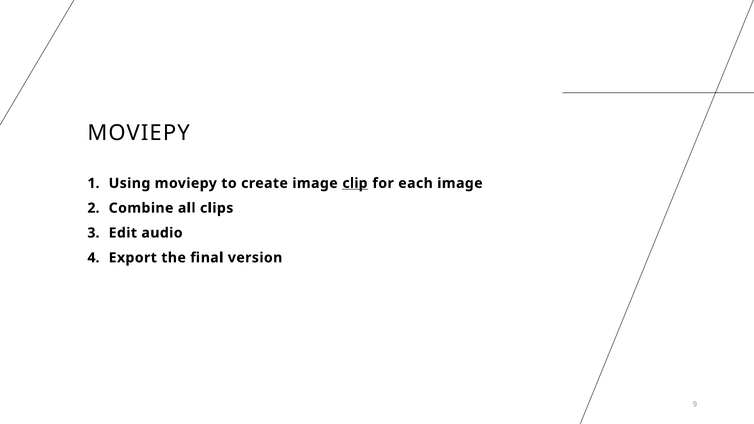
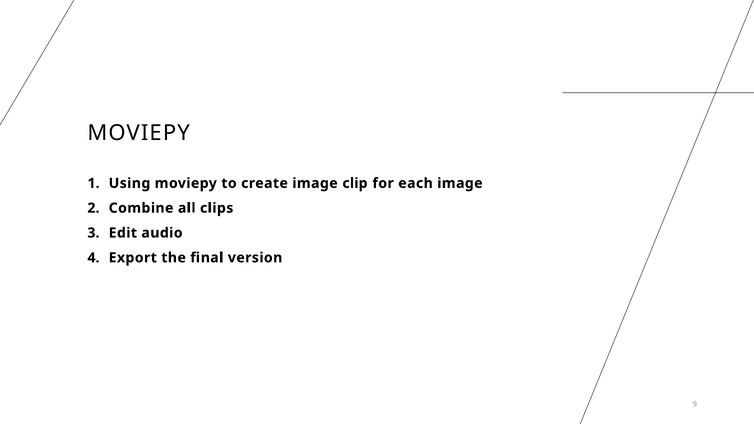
clip underline: present -> none (355, 183)
